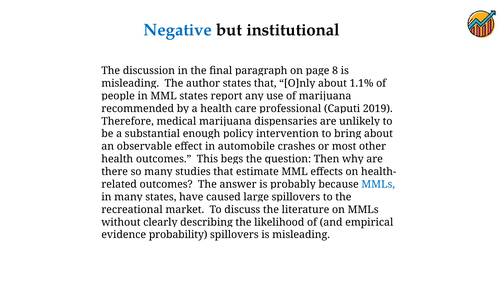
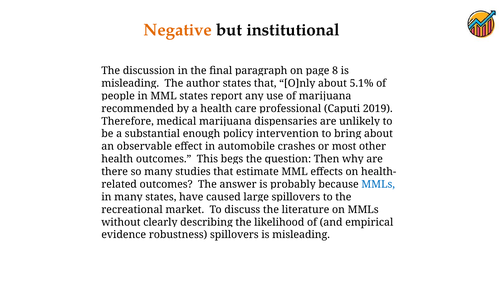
Negative colour: blue -> orange (178, 30)
1.1%: 1.1% -> 5.1% (362, 83)
probability: probability -> robustness (178, 234)
